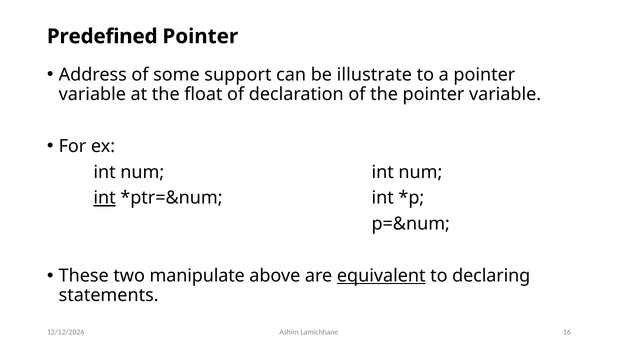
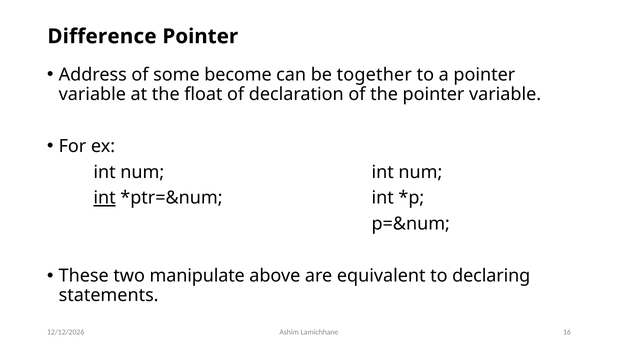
Predefined: Predefined -> Difference (102, 36)
support: support -> become (238, 75)
illustrate: illustrate -> together (374, 75)
equivalent underline: present -> none (381, 276)
